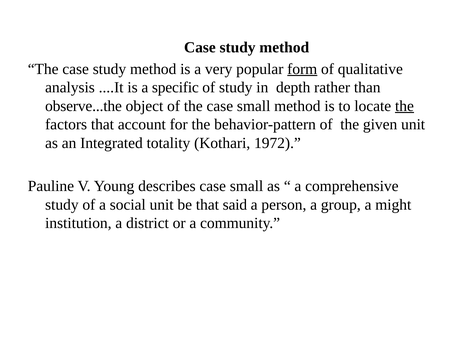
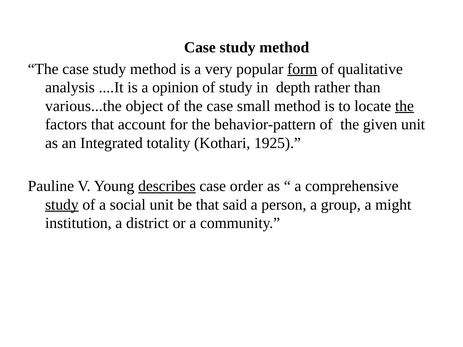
specific: specific -> opinion (175, 88)
observe...the: observe...the -> various...the (83, 106)
1972: 1972 -> 1925 (277, 143)
describes underline: none -> present (167, 186)
small: small -> order (246, 186)
study underline: none -> present (62, 205)
